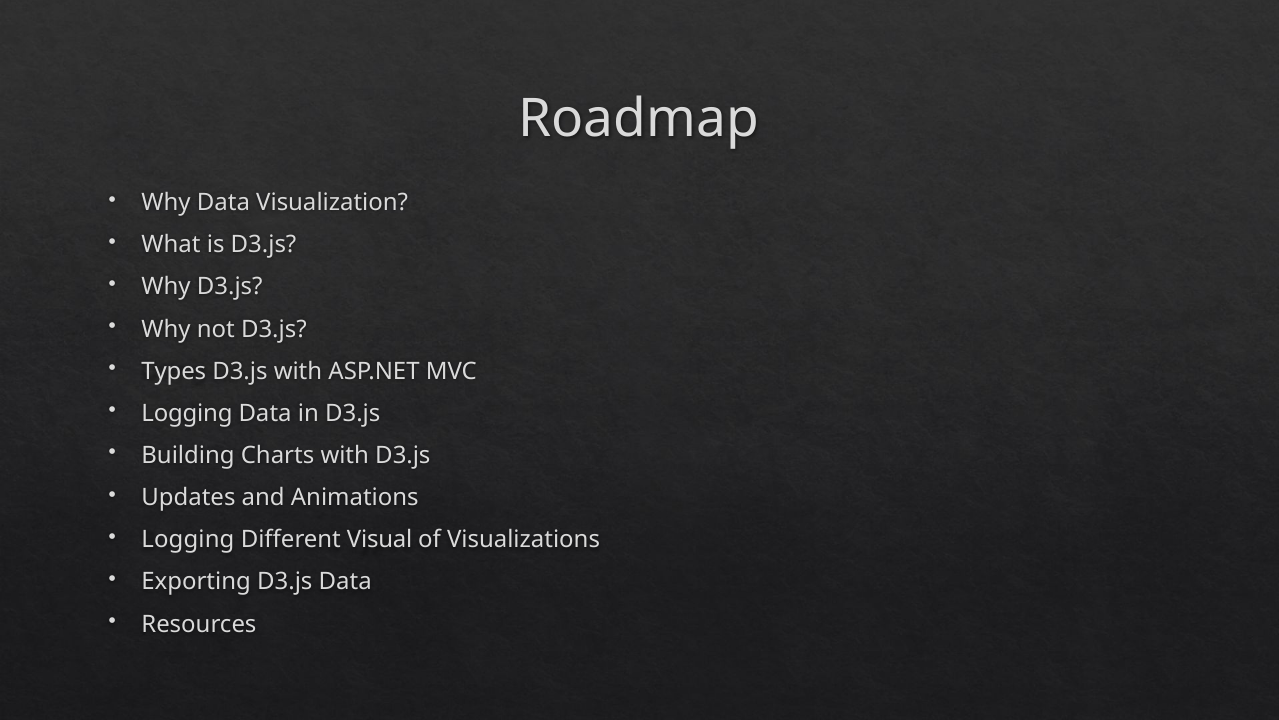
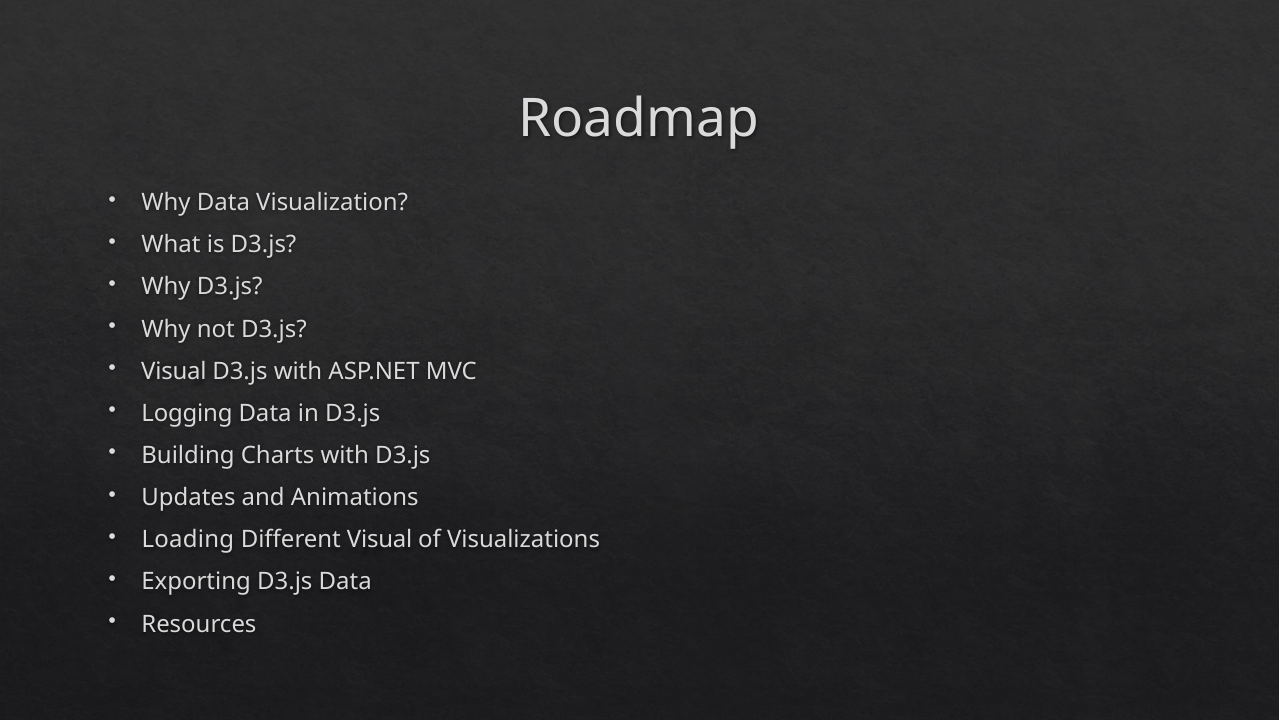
Types: Types -> Visual (174, 371)
Logging: Logging -> Loading (188, 539)
